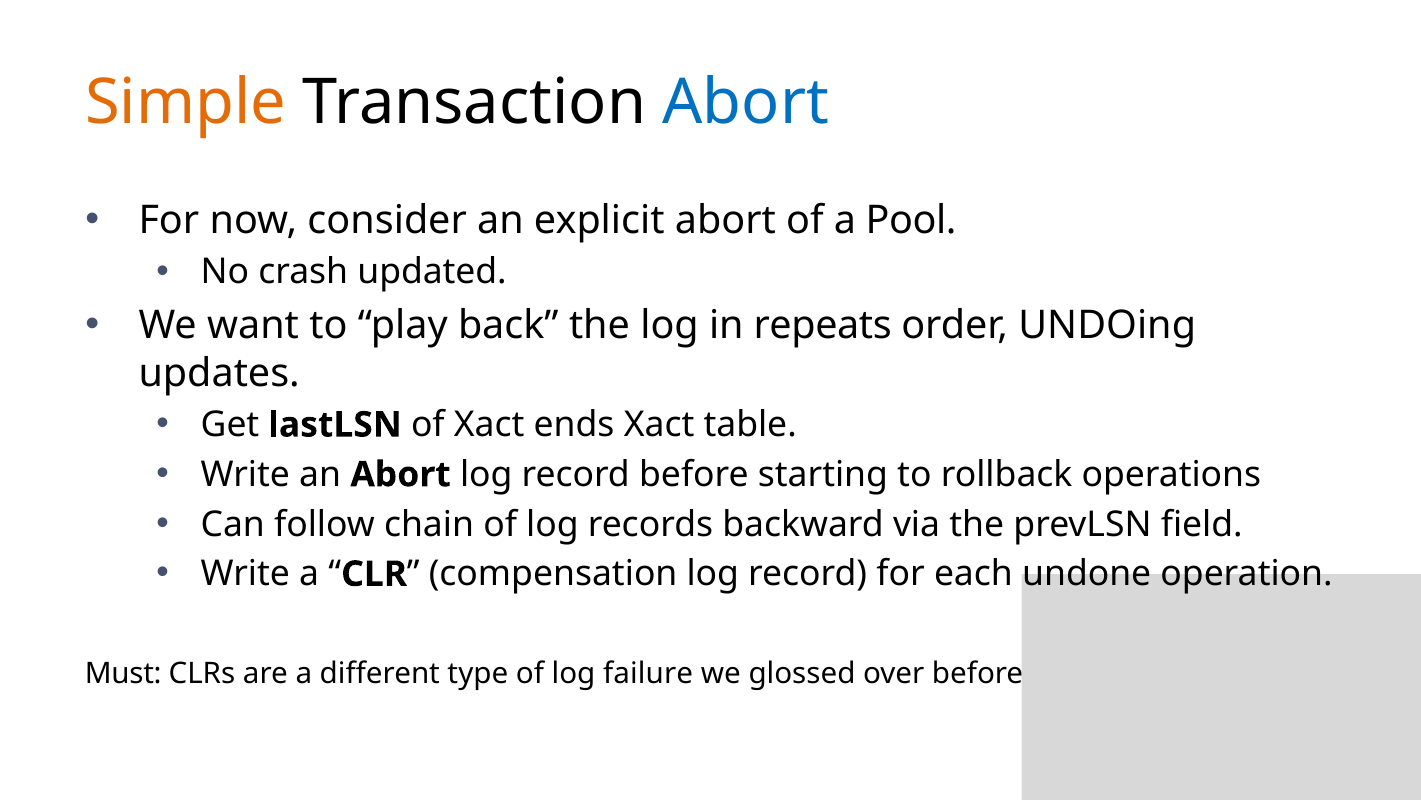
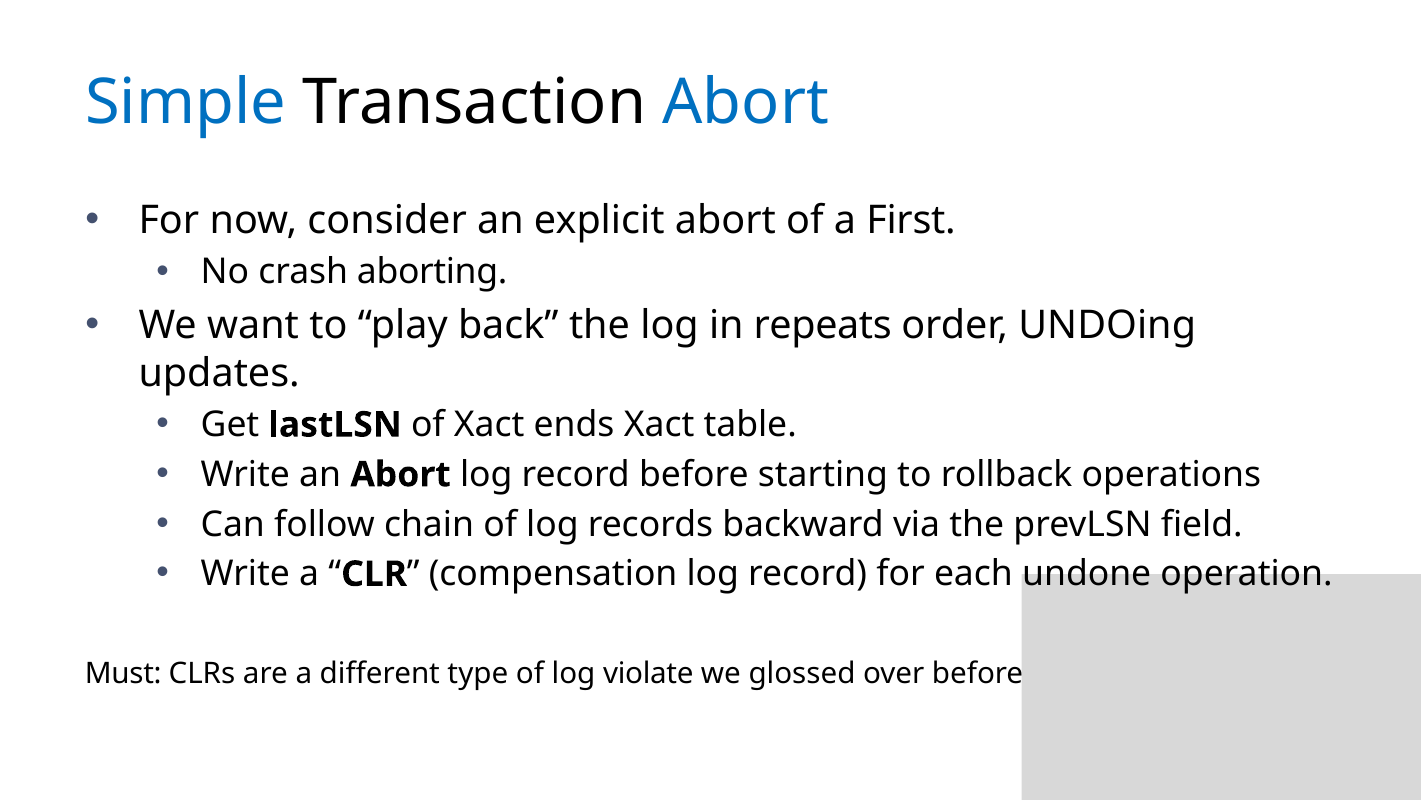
Simple colour: orange -> blue (186, 103)
Pool: Pool -> First (911, 220)
updated: updated -> aborting (432, 272)
failure: failure -> violate (648, 674)
